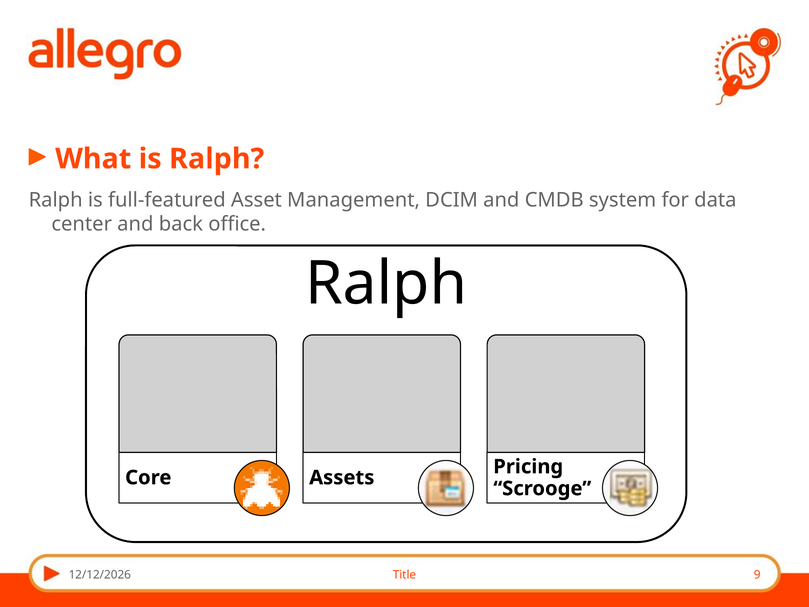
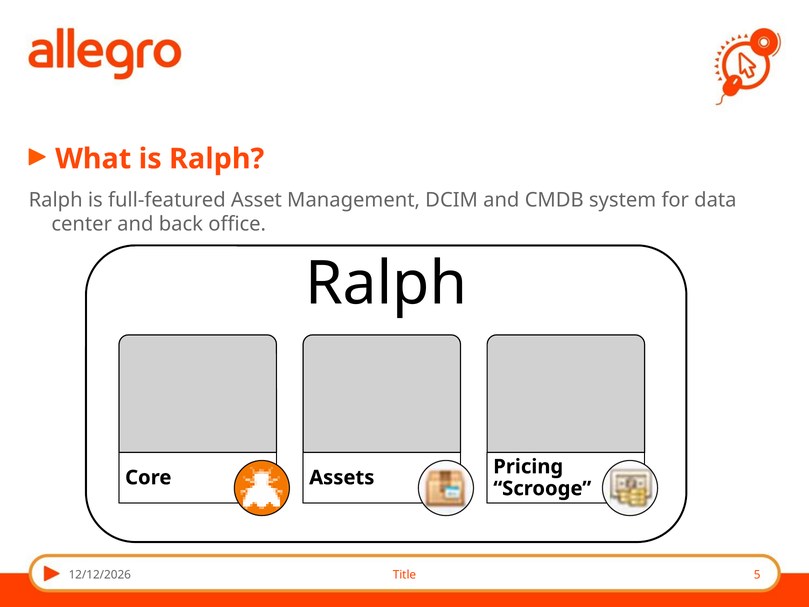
9: 9 -> 5 (757, 574)
